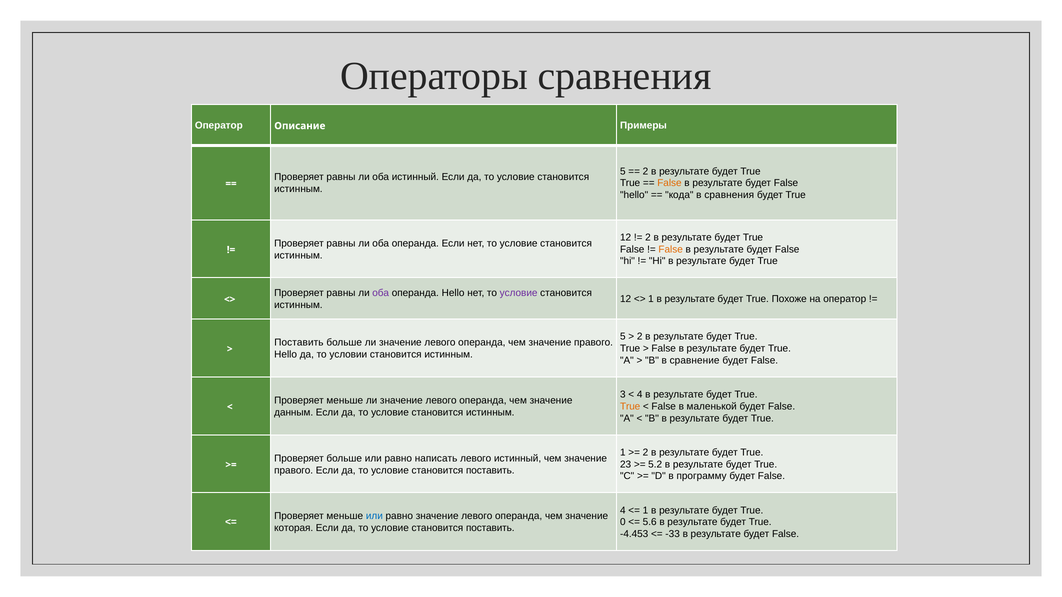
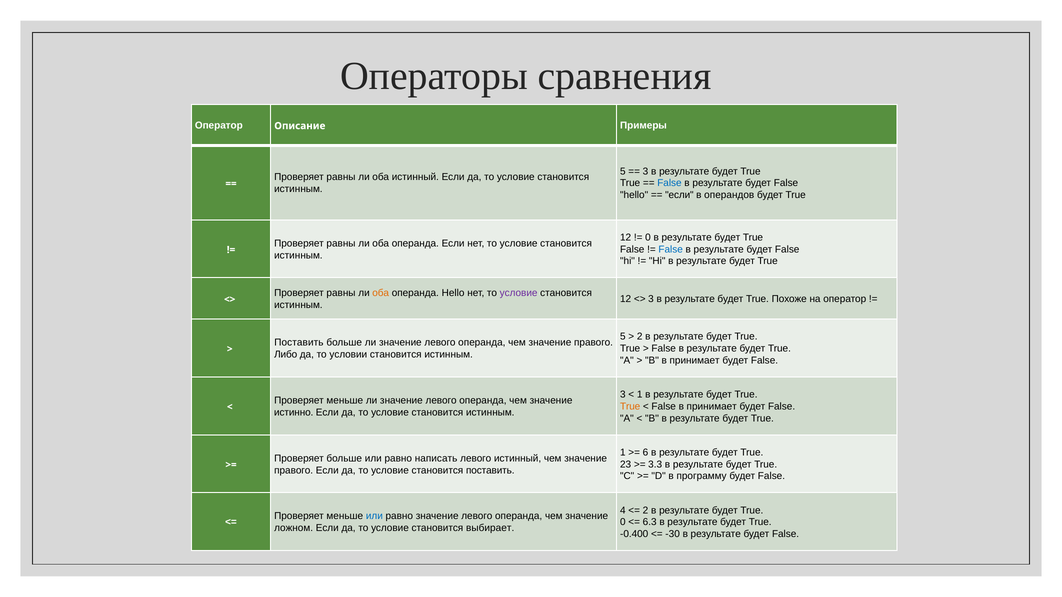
2: 2 -> 3 (645, 171)
False colour: orange -> blue (669, 183)
кода: кода -> если (679, 195)
в сравнения: сравнения -> операндов (729, 195)
2: 2 -> 0 (648, 238)
False colour: orange -> blue (671, 249)
оба colour: purple -> orange (381, 293)
1: 1 -> 3 (651, 299)
Hello: Hello -> Либо (286, 355)
B в сравнение: сравнение -> принимает (695, 361)
4: 4 -> 1 (640, 395)
False в маленькой: маленькой -> принимает (712, 407)
данным: данным -> истинно (294, 413)
2: 2 -> 6 (645, 453)
5.2: 5.2 -> 3.3 (655, 465)
1: 1 -> 2 (645, 511)
5.6: 5.6 -> 6.3 (650, 522)
которая: которая -> ложном (294, 528)
поставить: поставить -> выбирает (490, 528)
-4.453: -4.453 -> -0.400 (634, 534)
-33: -33 -> -30 (673, 534)
